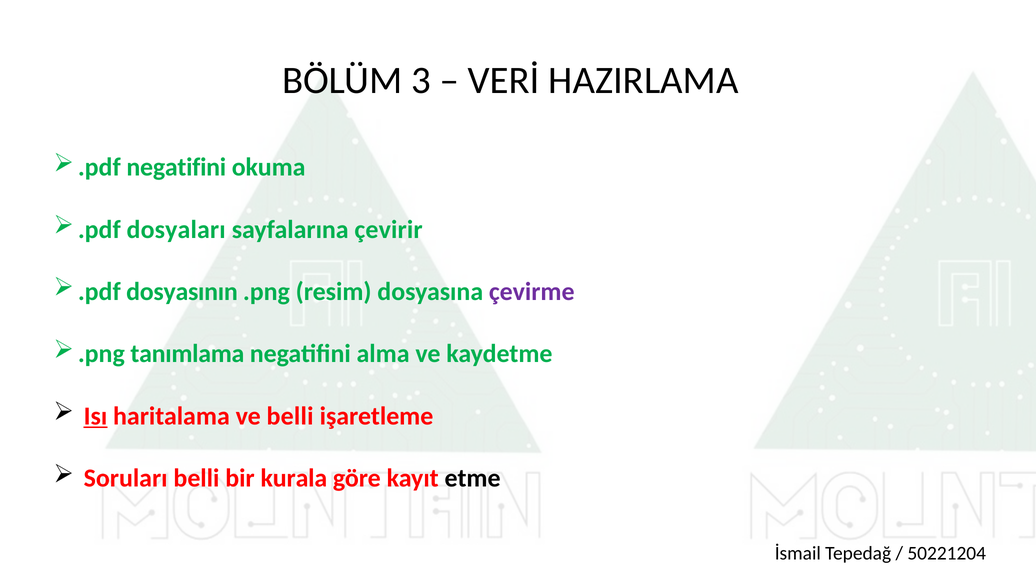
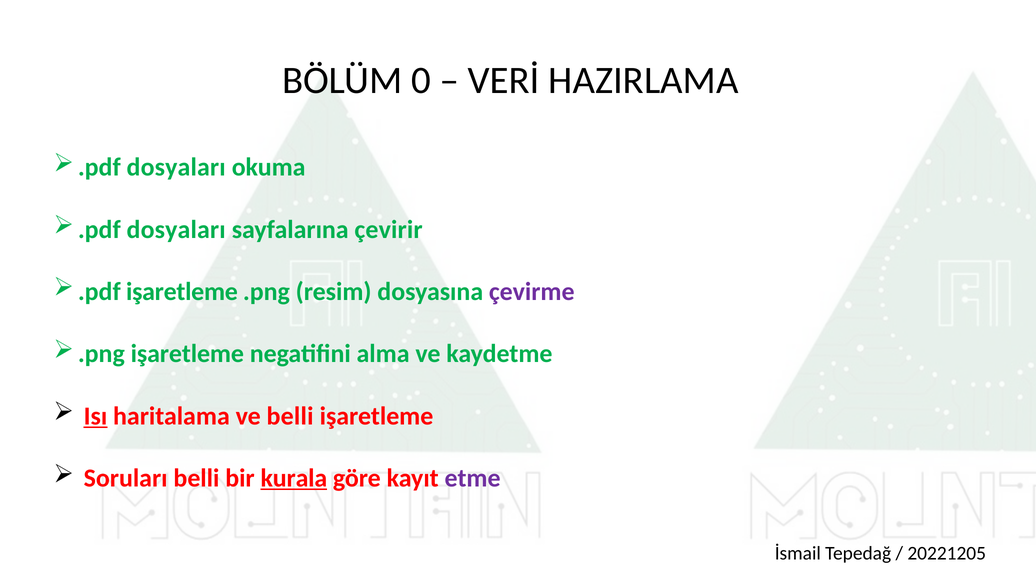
3: 3 -> 0 (421, 81)
negatifini: negatifini -> dosyaları (176, 167)
.pdf dosyasının: dosyasının -> işaretleme (182, 292)
.png tanımlama: tanımlama -> işaretleme (187, 354)
kurala underline: none -> present (294, 478)
etme colour: black -> purple (473, 478)
50221204: 50221204 -> 20221205 (947, 553)
